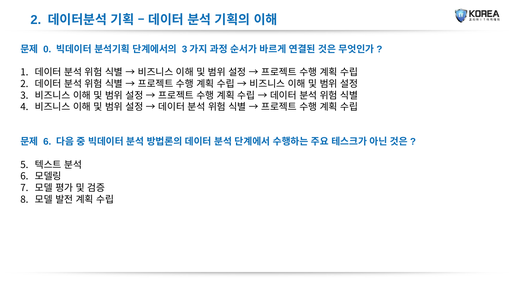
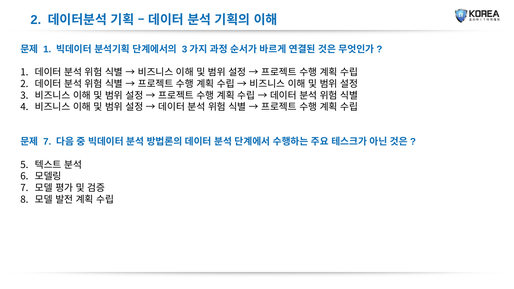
0: 0 -> 1 (47, 49)
6: 6 -> 7 (47, 142)
